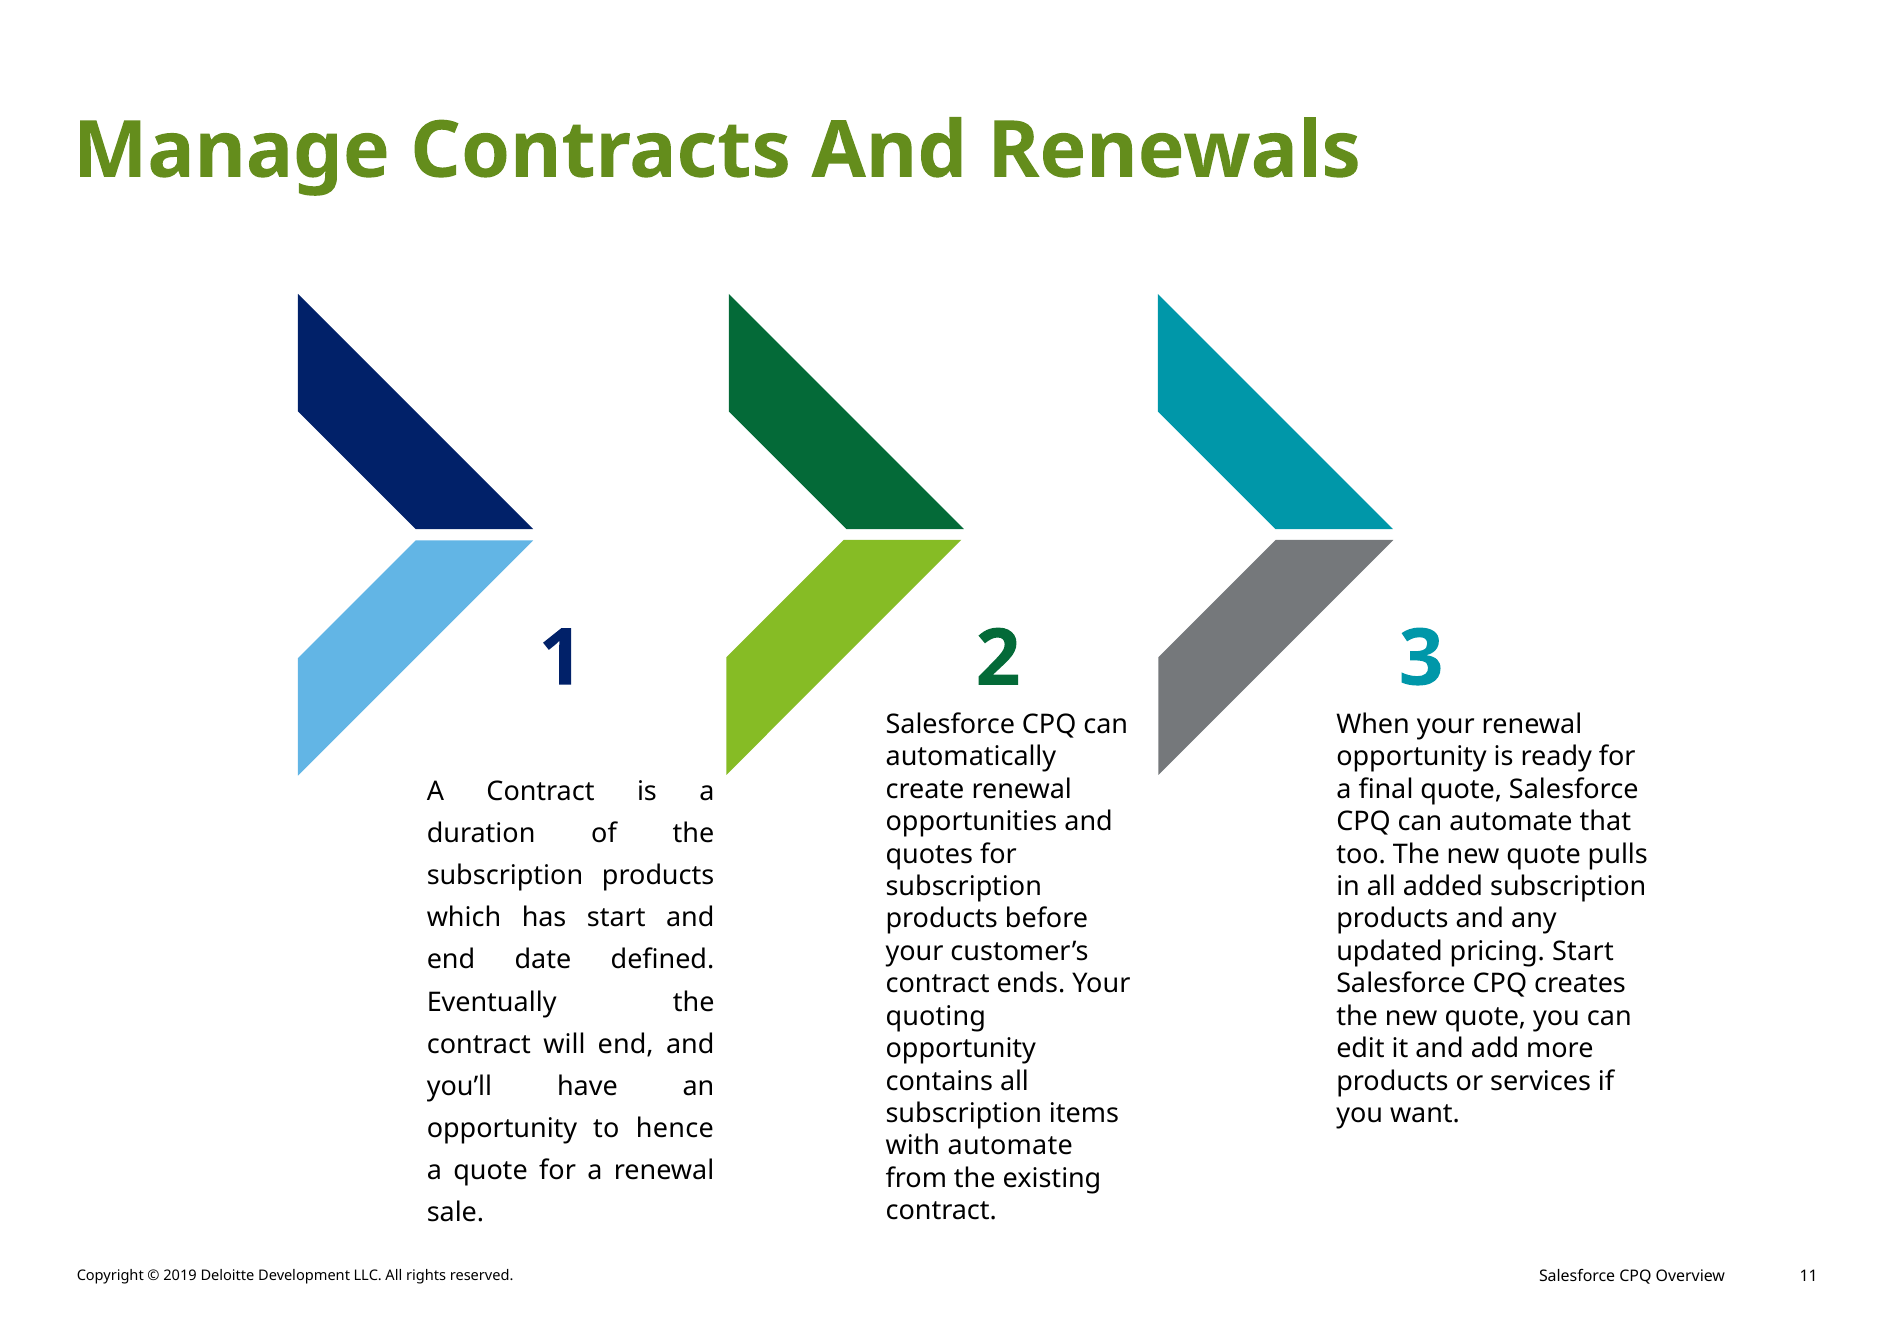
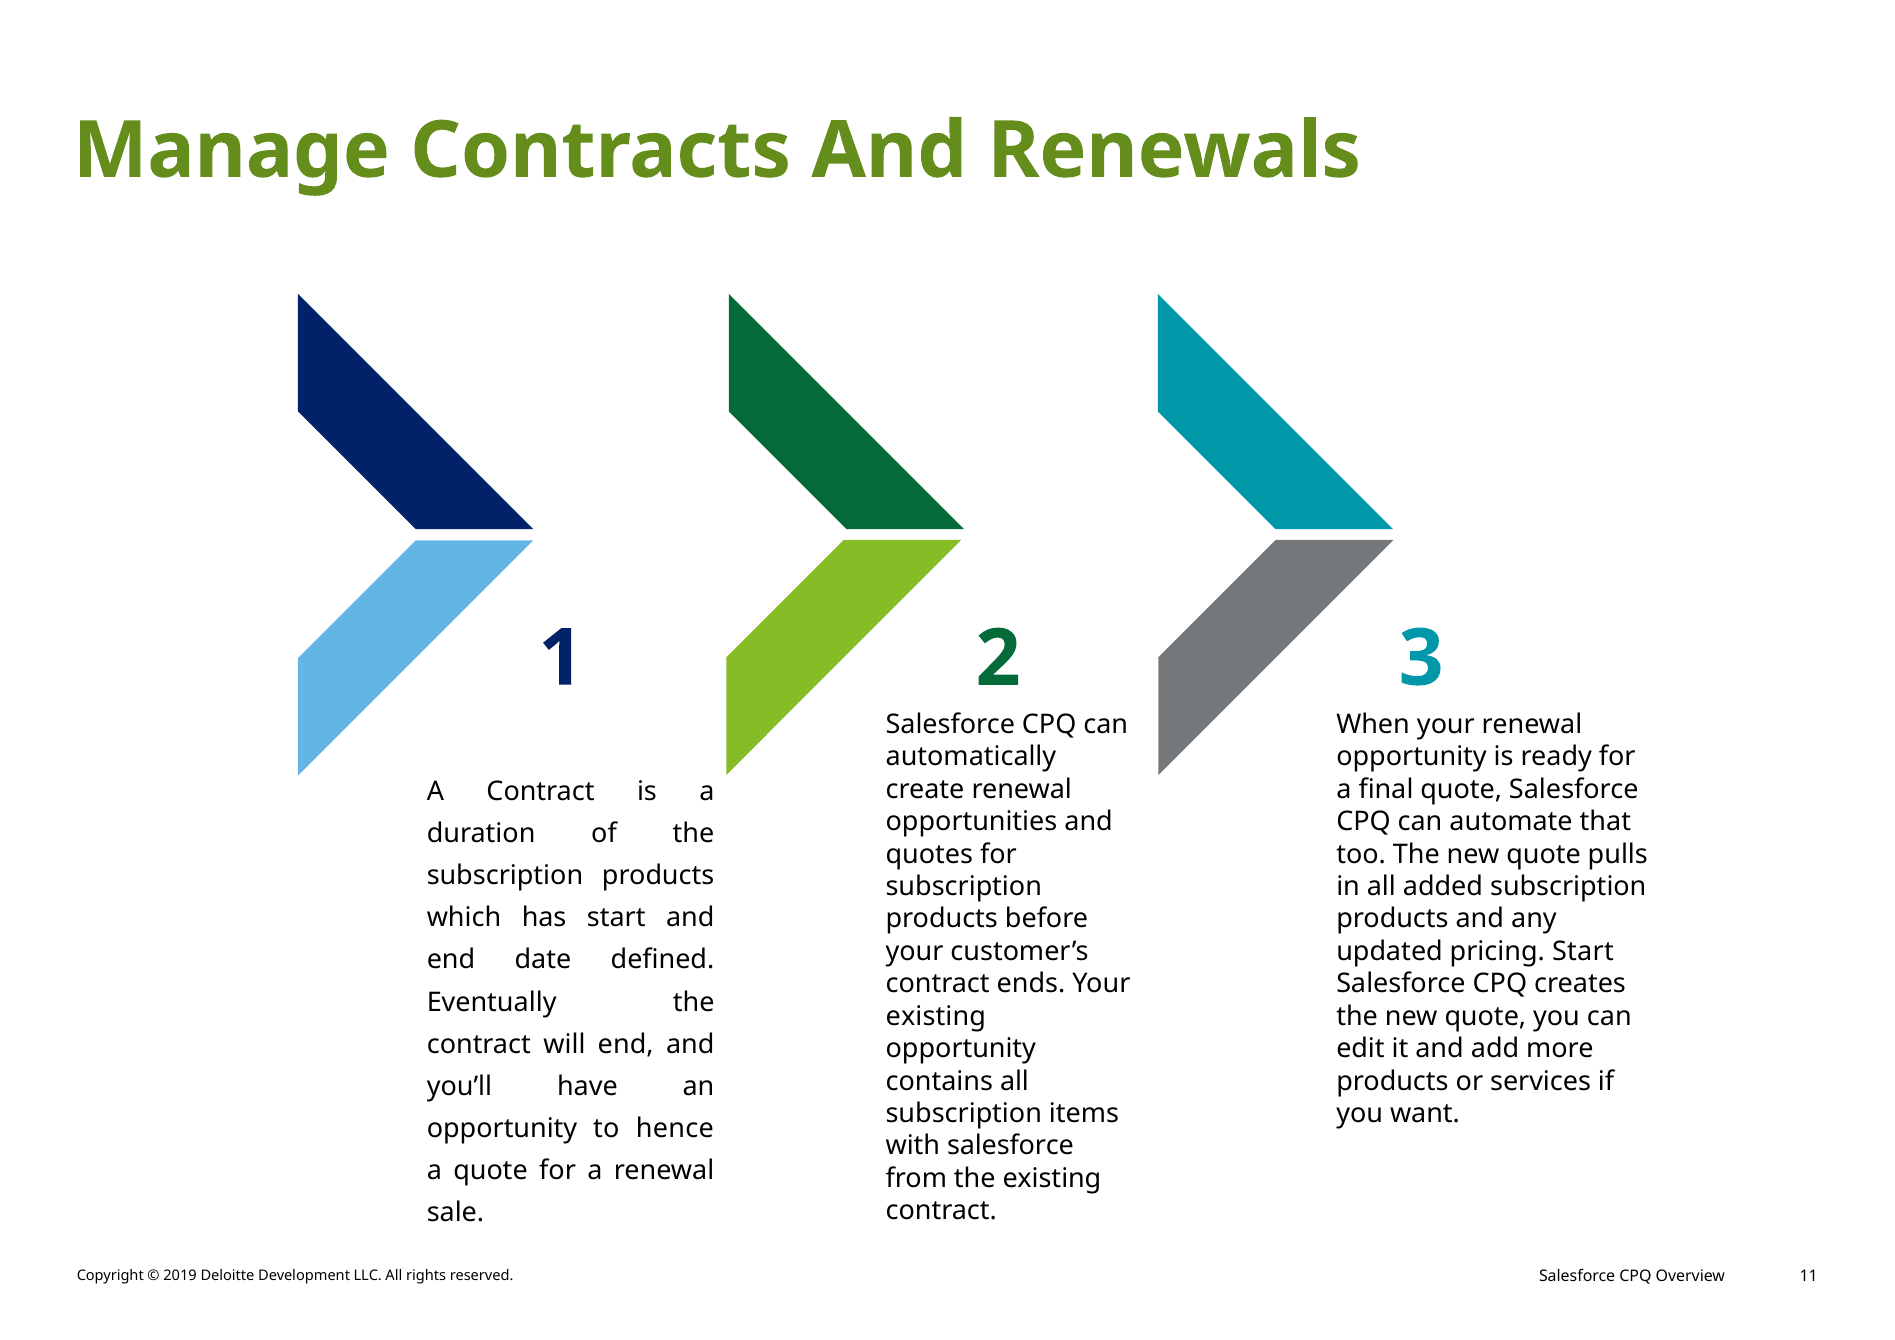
quoting: quoting -> existing (936, 1016)
with automate: automate -> salesforce (1010, 1146)
